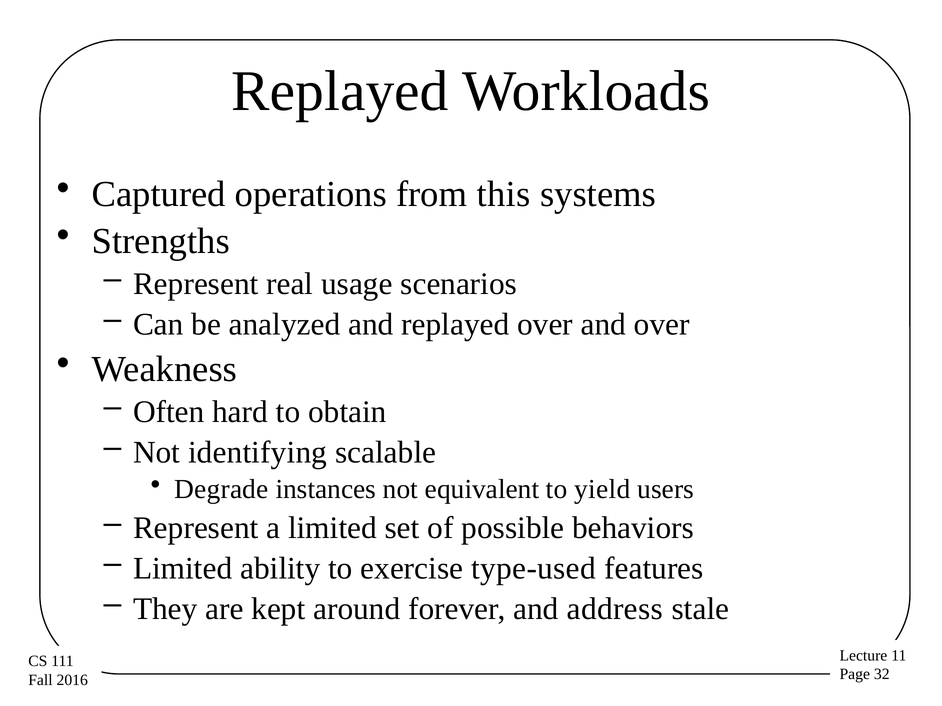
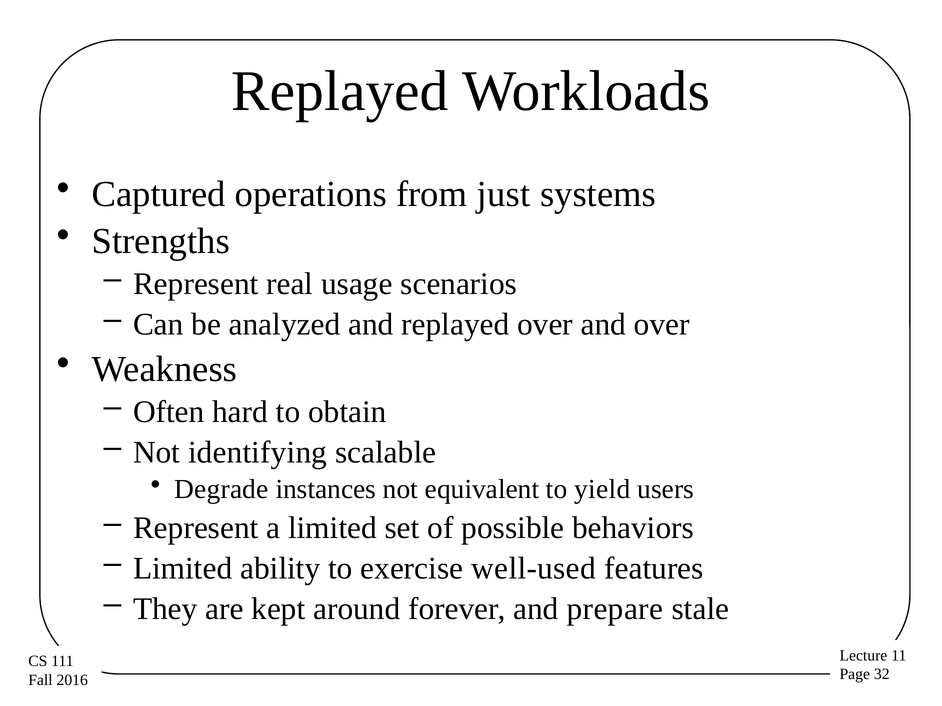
this: this -> just (503, 194)
type-used: type-used -> well-used (534, 569)
address: address -> prepare (615, 609)
